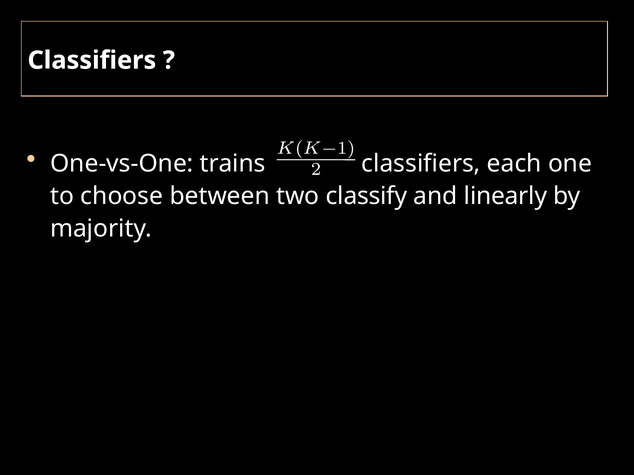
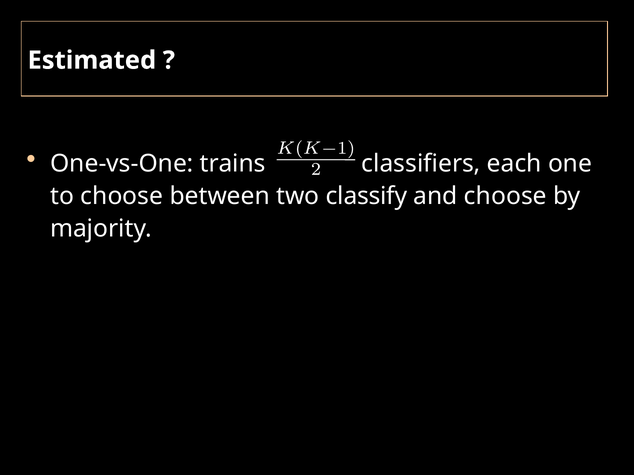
Classifiers: Classifiers -> Estimated (92, 60)
and linearly: linearly -> choose (505, 196)
